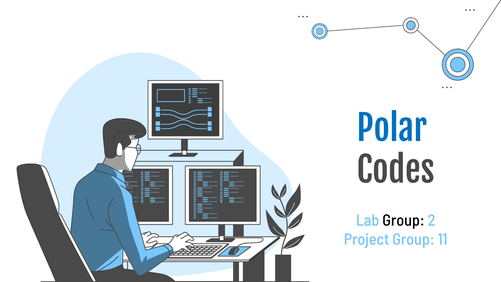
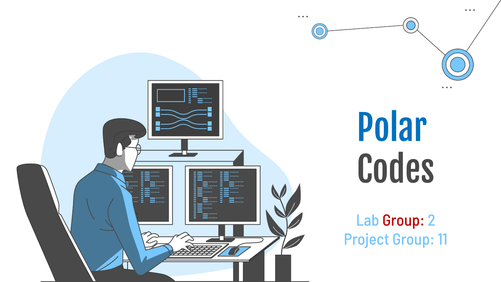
Group colour: black -> red (403, 220)
